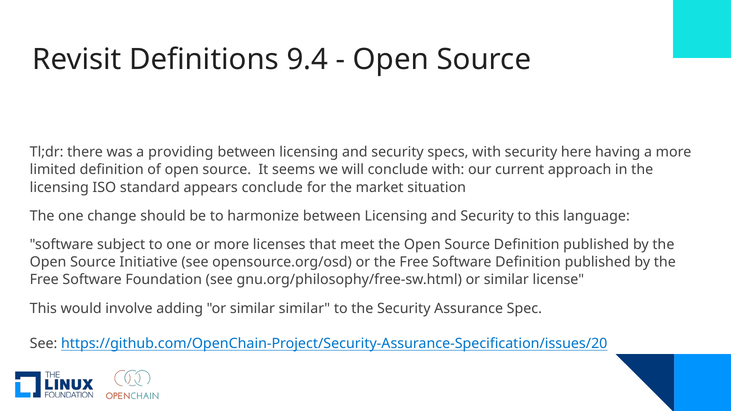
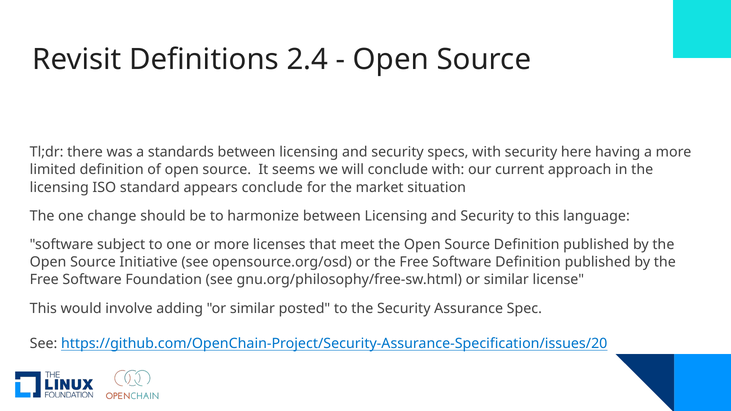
9.4: 9.4 -> 2.4 (307, 60)
providing: providing -> standards (181, 152)
similar similar: similar -> posted (304, 308)
